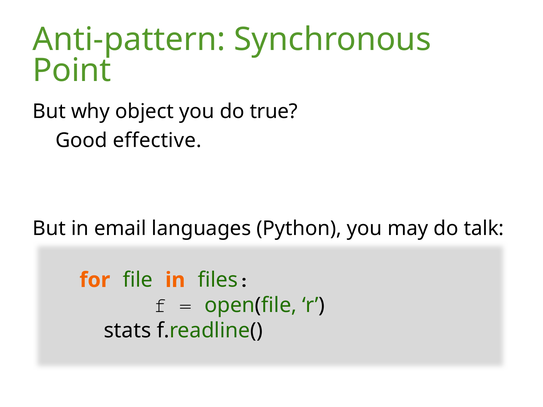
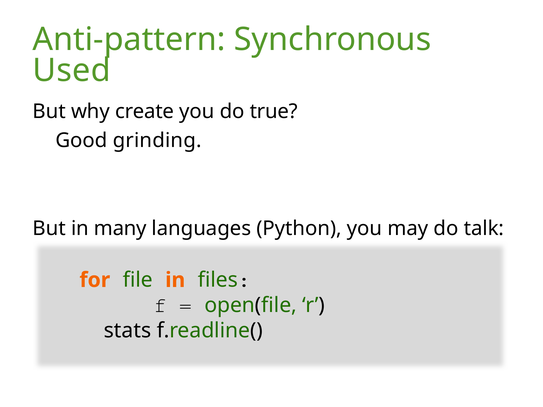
Point: Point -> Used (72, 71)
object: object -> create (145, 111)
effective: effective -> grinding (157, 141)
email: email -> many (120, 229)
